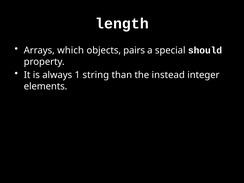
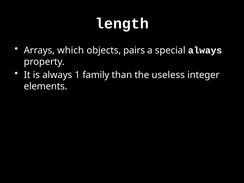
special should: should -> always (205, 50)
string: string -> family (96, 75)
instead: instead -> useless (168, 75)
